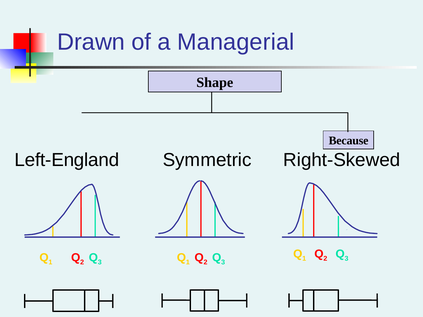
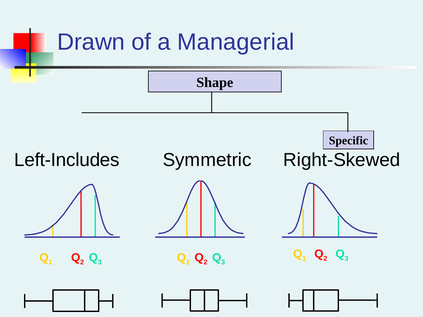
Because: Because -> Specific (348, 141)
Left-England: Left-England -> Left-Includes (67, 160)
